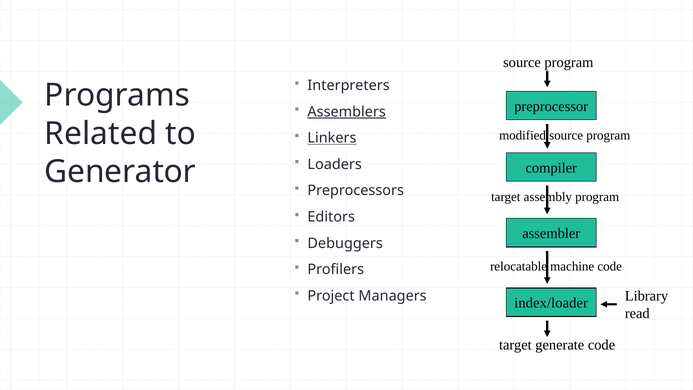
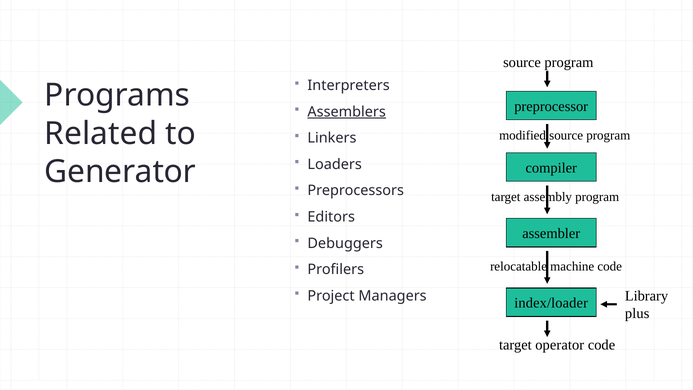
Linkers underline: present -> none (332, 138)
read: read -> plus (637, 313)
generate: generate -> operator (560, 345)
